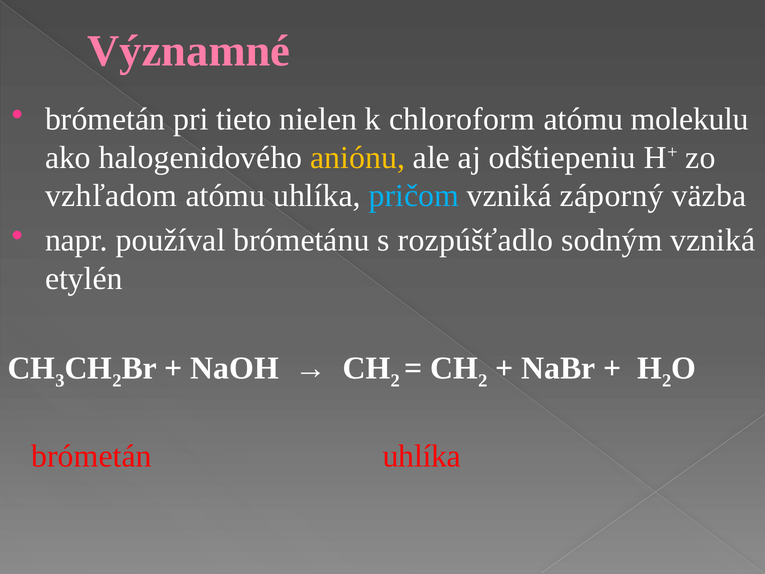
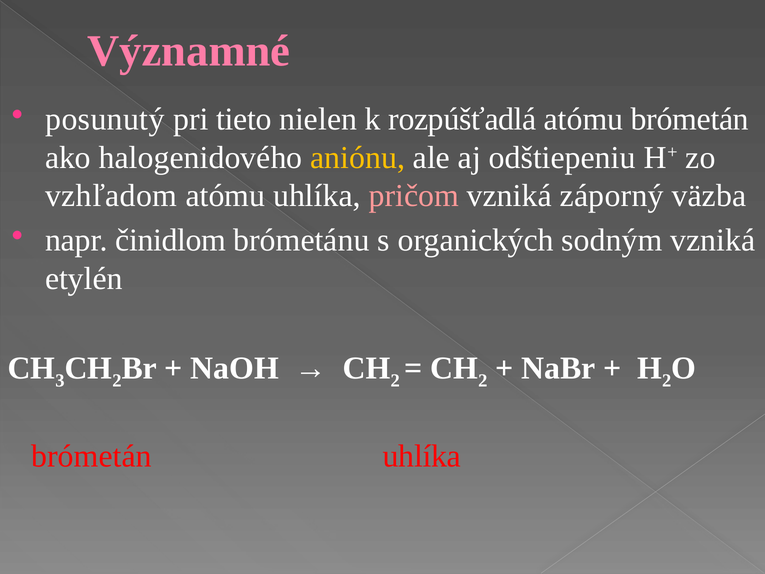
brómetán: brómetán -> posunutý (105, 119)
chloroform: chloroform -> rozpúšťadlá (462, 119)
atómu molekulu: molekulu -> brómetán (690, 119)
pričom colour: light blue -> pink (414, 196)
používal: používal -> činidlom (171, 240)
rozpúšťadlo: rozpúšťadlo -> organických (476, 240)
